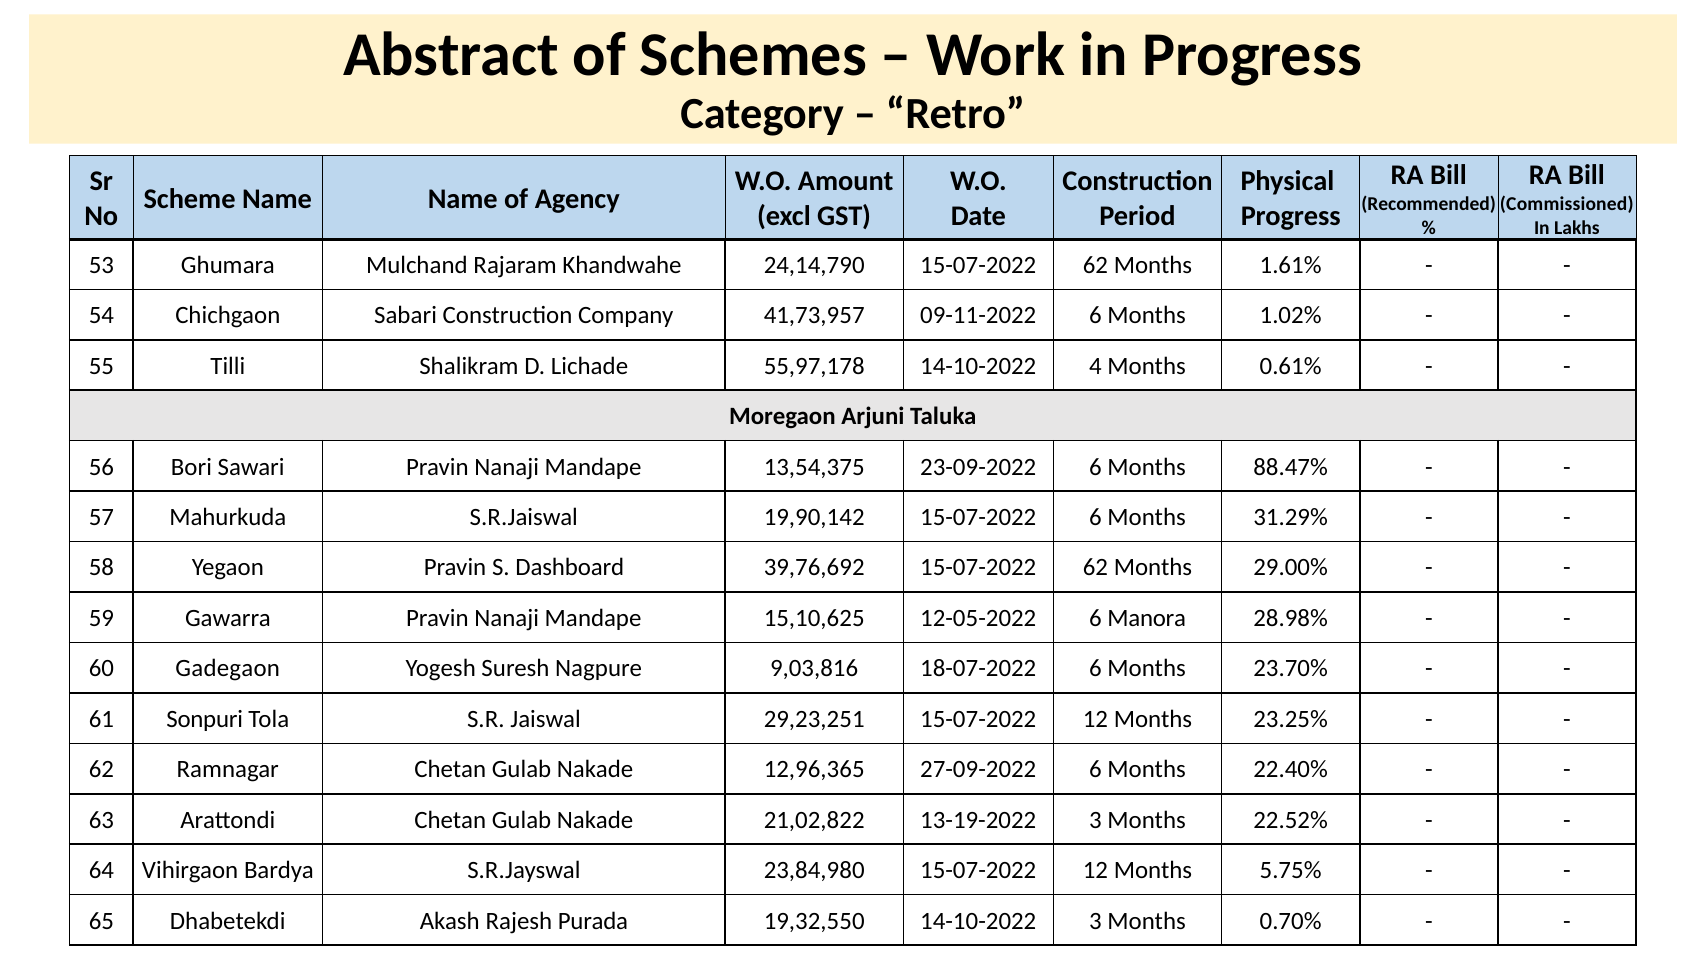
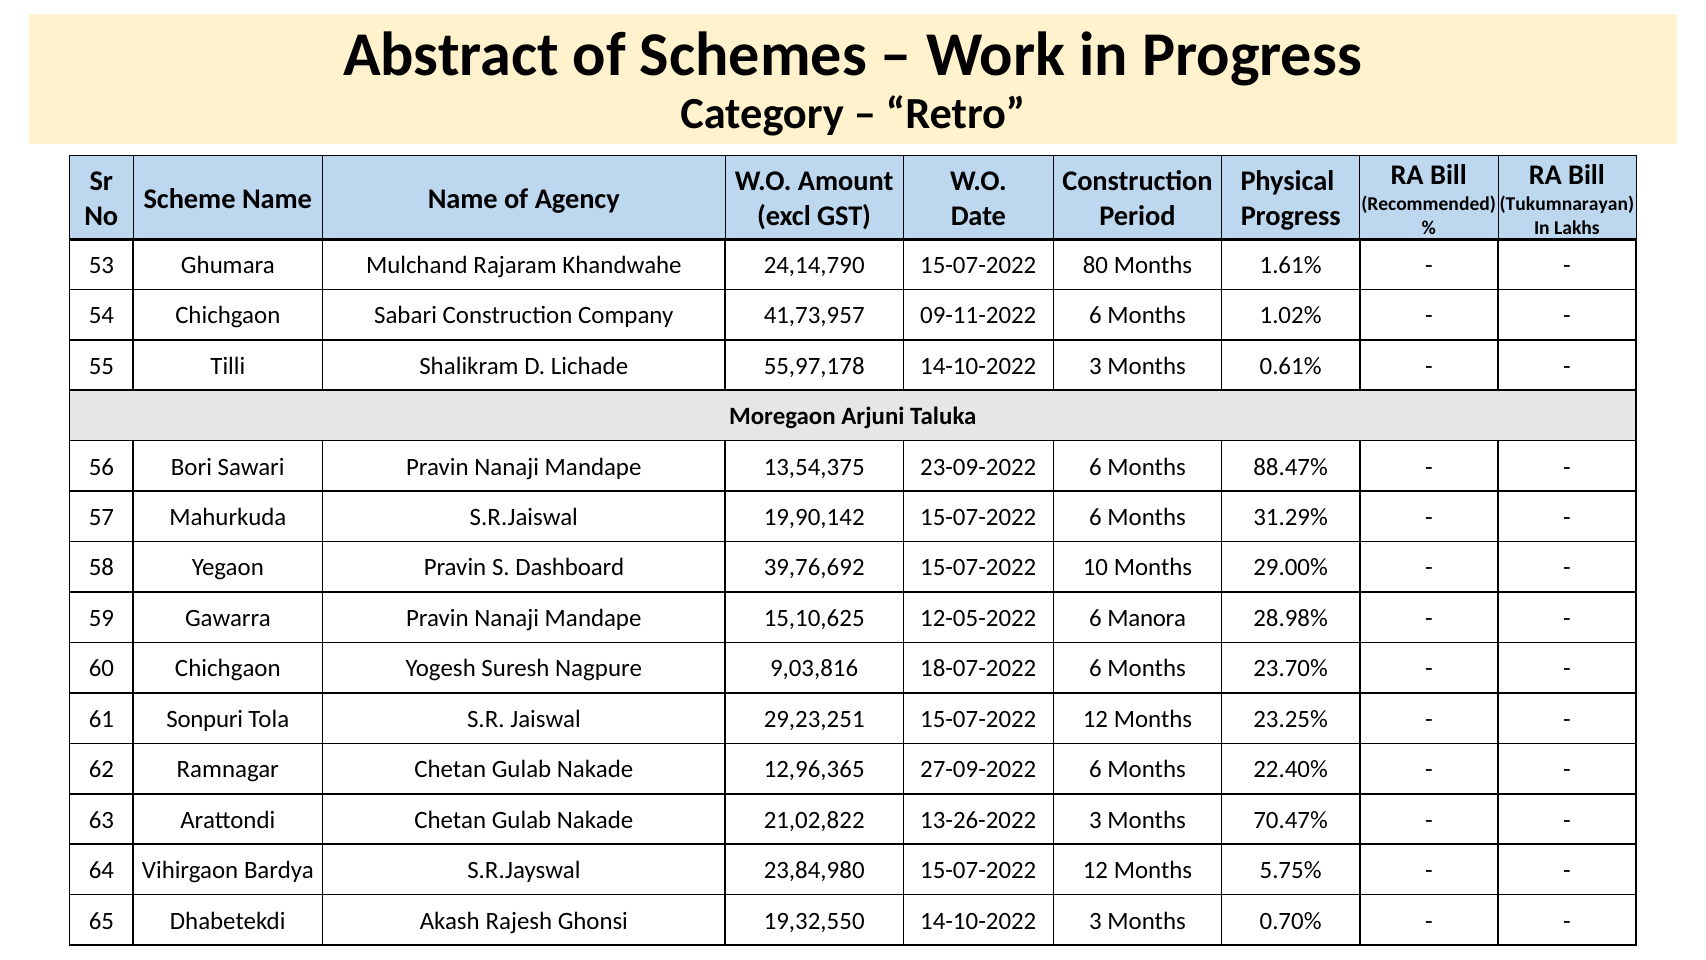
Commissioned: Commissioned -> Tukumnarayan (1567, 204)
24,14,790 15-07-2022 62: 62 -> 80 (1095, 265)
55,97,178 14-10-2022 4: 4 -> 3 (1095, 366)
39,76,692 15-07-2022 62: 62 -> 10 (1095, 568)
60 Gadegaon: Gadegaon -> Chichgaon (228, 668)
13-19-2022: 13-19-2022 -> 13-26-2022 (978, 820)
22.52%: 22.52% -> 70.47% (1291, 820)
Purada: Purada -> Ghonsi (593, 920)
